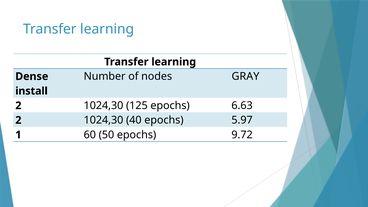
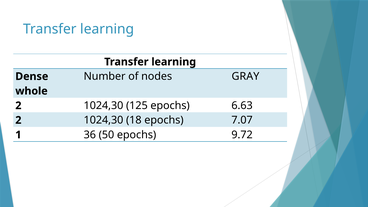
install: install -> whole (31, 91)
40: 40 -> 18 (134, 120)
5.97: 5.97 -> 7.07 (242, 120)
60: 60 -> 36 (90, 135)
